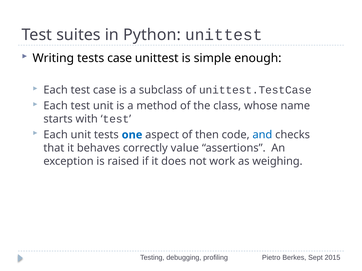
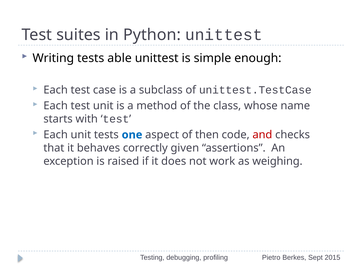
tests case: case -> able (120, 58)
and colour: blue -> red (262, 135)
value: value -> given (185, 148)
